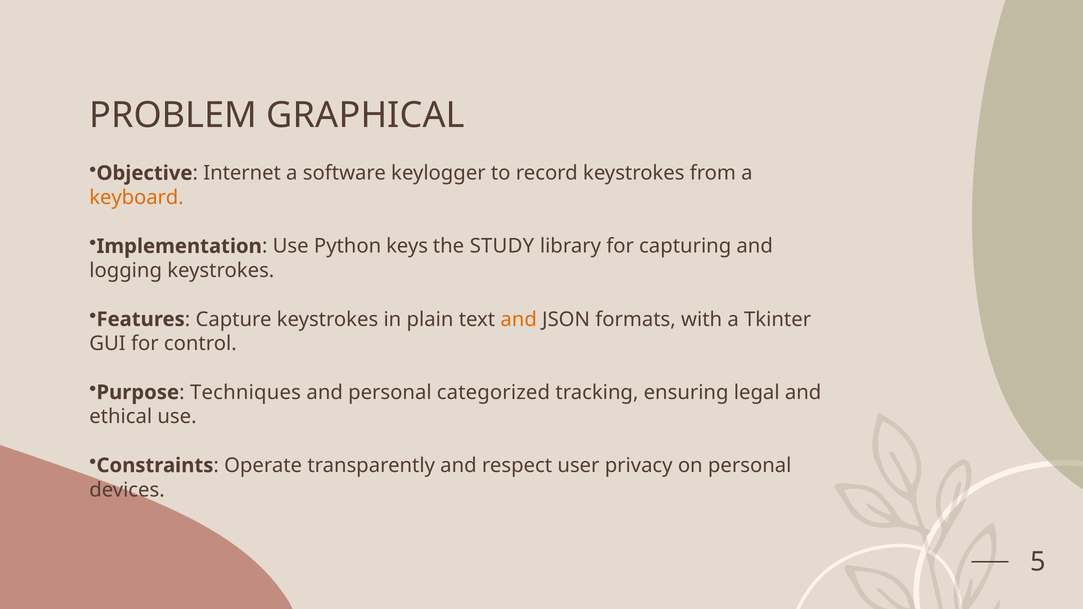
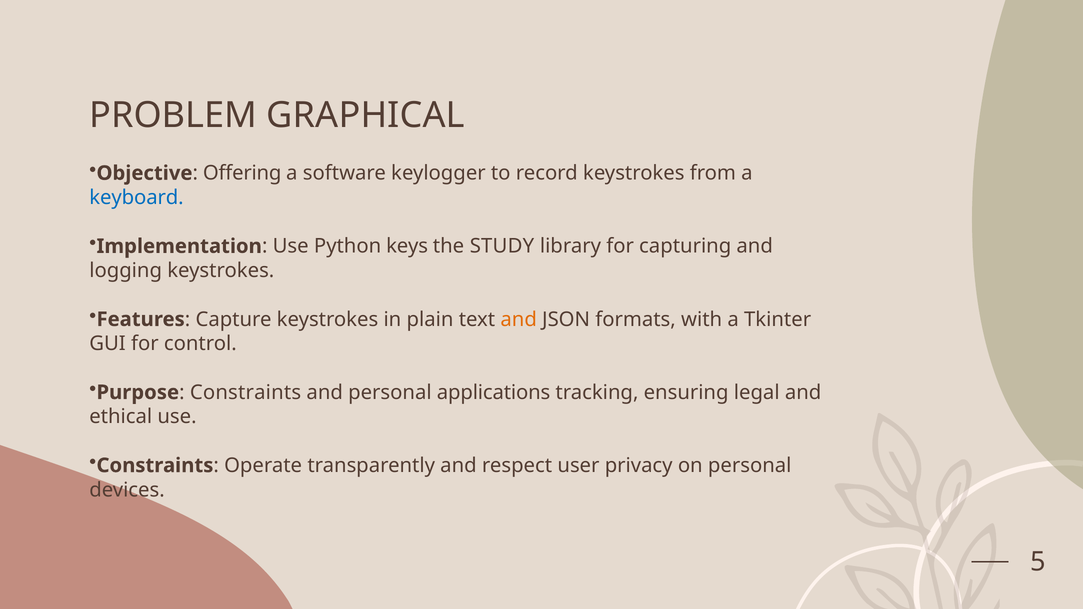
Internet: Internet -> Offering (242, 173)
keyboard colour: orange -> blue (137, 198)
Techniques: Techniques -> Constraints (246, 393)
categorized: categorized -> applications (494, 393)
